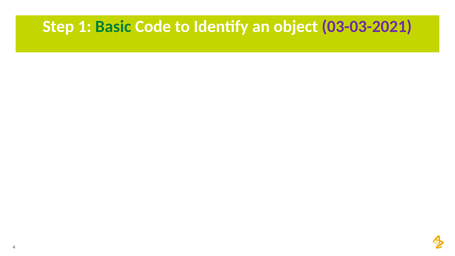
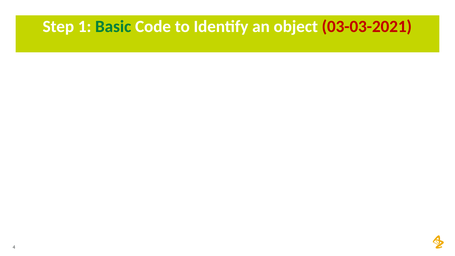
03-03-2021 colour: purple -> red (367, 27)
